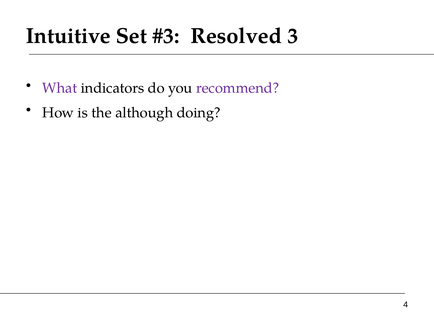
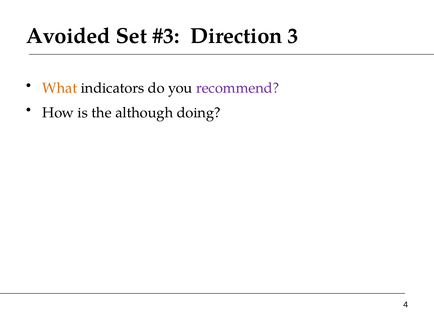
Intuitive: Intuitive -> Avoided (68, 36)
Resolved: Resolved -> Direction (236, 36)
What colour: purple -> orange (60, 88)
